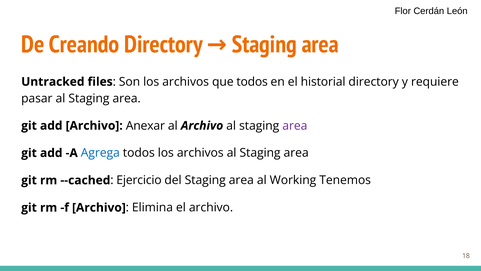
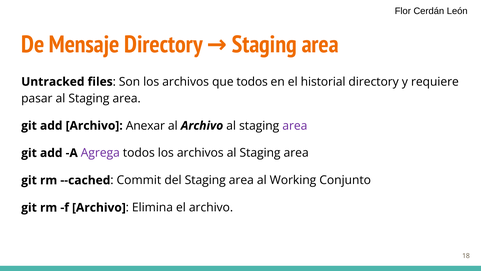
Creando: Creando -> Mensaje (84, 44)
Agrega colour: blue -> purple (100, 153)
Ejercicio: Ejercicio -> Commit (139, 180)
Tenemos: Tenemos -> Conjunto (345, 180)
